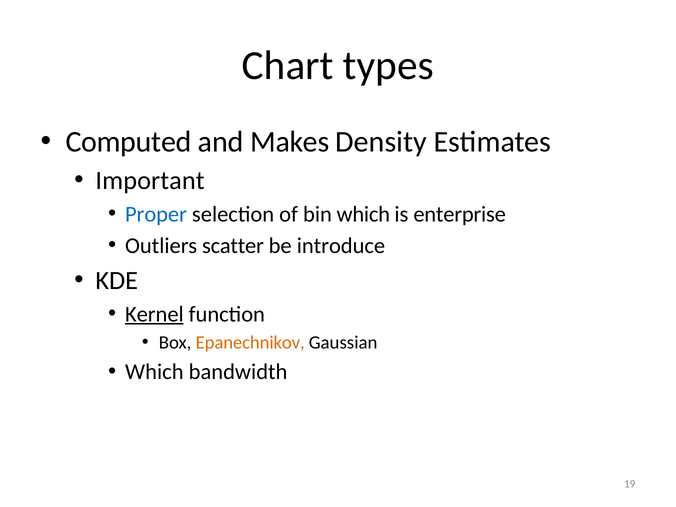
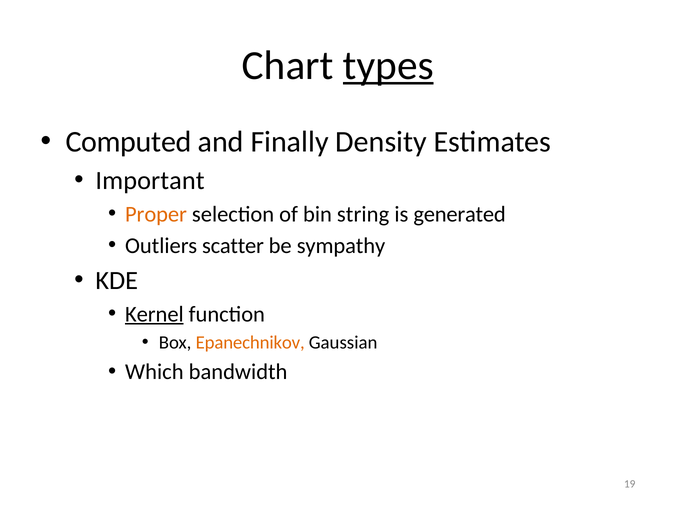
types underline: none -> present (388, 65)
Makes: Makes -> Finally (290, 142)
Proper colour: blue -> orange (156, 214)
bin which: which -> string (363, 214)
enterprise: enterprise -> generated (460, 214)
introduce: introduce -> sympathy (341, 246)
